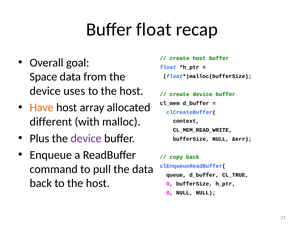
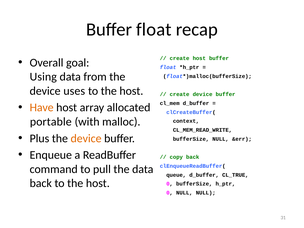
Space: Space -> Using (43, 77)
different: different -> portable (51, 122)
device colour: purple -> orange (86, 138)
